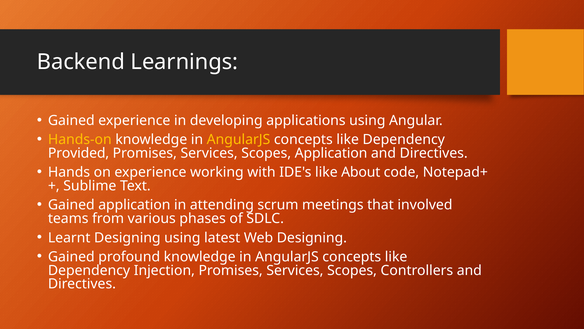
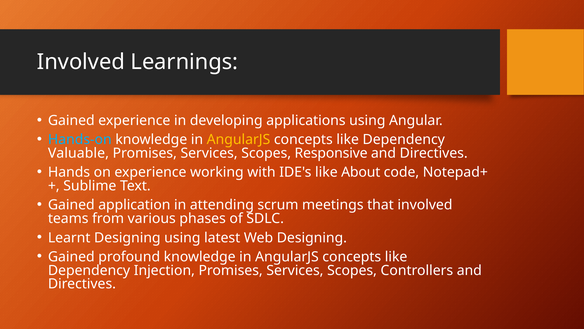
Backend: Backend -> Involved (81, 62)
Hands-on colour: yellow -> light blue (80, 139)
Provided: Provided -> Valuable (78, 153)
Scopes Application: Application -> Responsive (331, 153)
